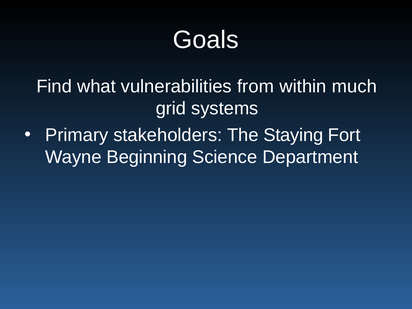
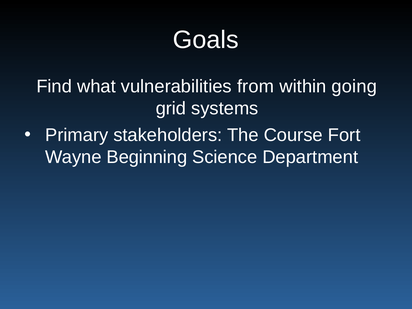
much: much -> going (354, 86)
Staying: Staying -> Course (293, 135)
